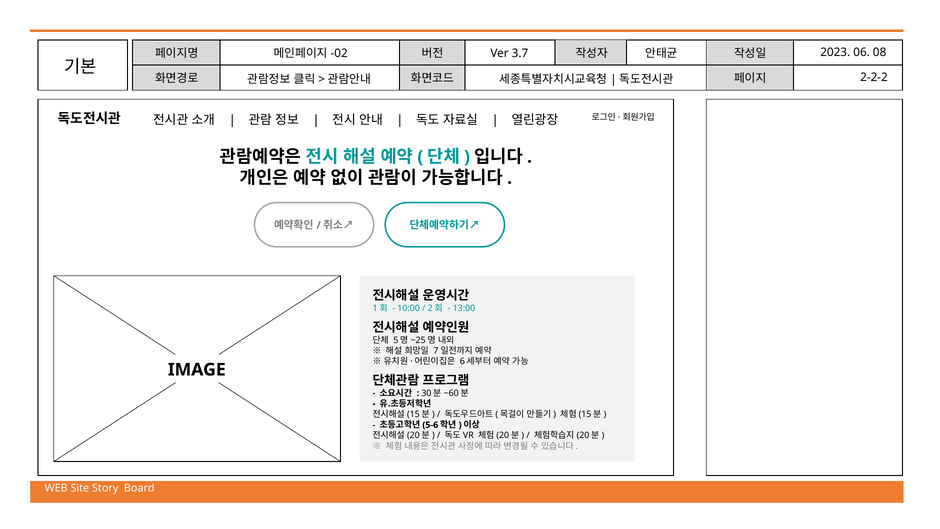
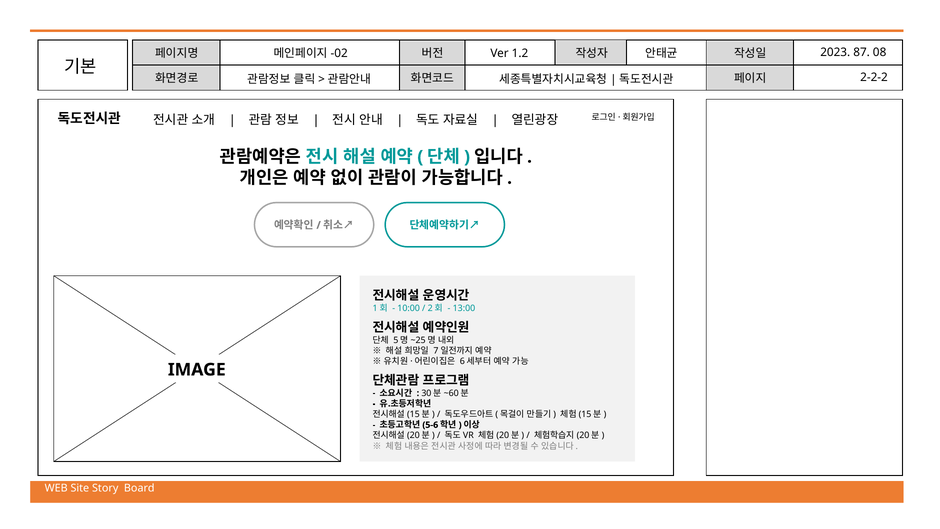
3.7: 3.7 -> 1.2 (520, 53)
06: 06 -> 87 (862, 53)
